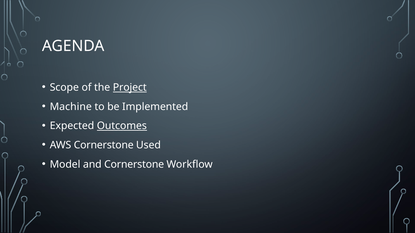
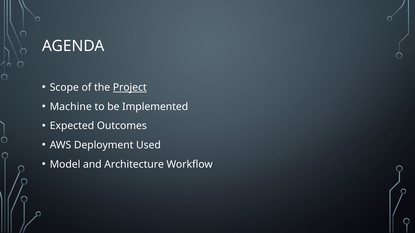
Outcomes underline: present -> none (122, 126)
AWS Cornerstone: Cornerstone -> Deployment (104, 145)
and Cornerstone: Cornerstone -> Architecture (134, 165)
